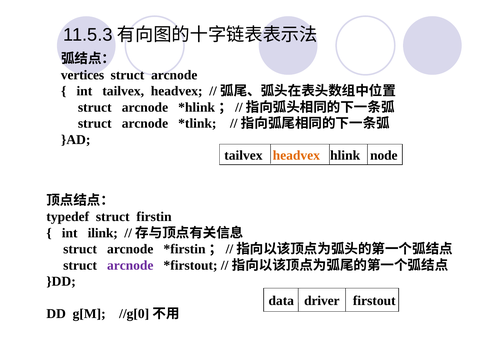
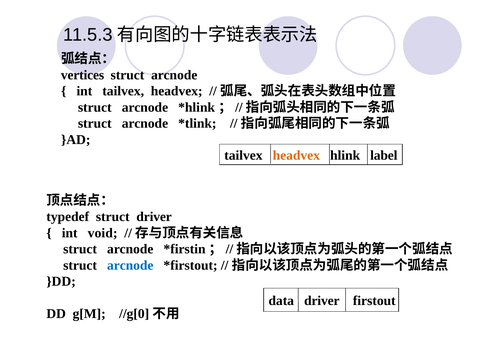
node: node -> label (384, 156)
struct firstin: firstin -> driver (154, 217)
ilink: ilink -> void (103, 233)
arcnode colour: purple -> blue (130, 266)
